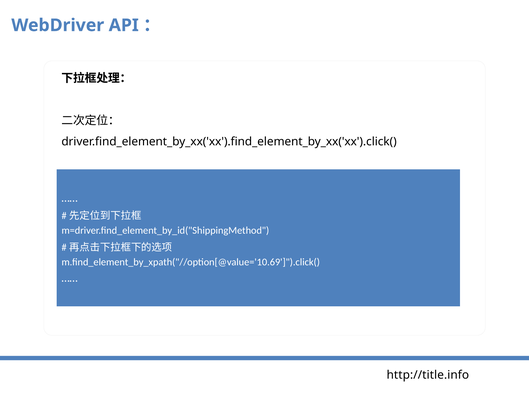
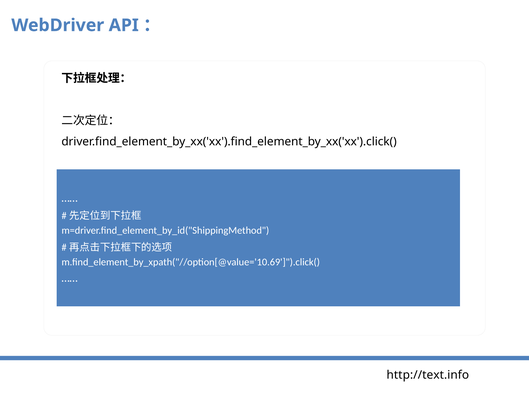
http://title.info: http://title.info -> http://text.info (428, 376)
